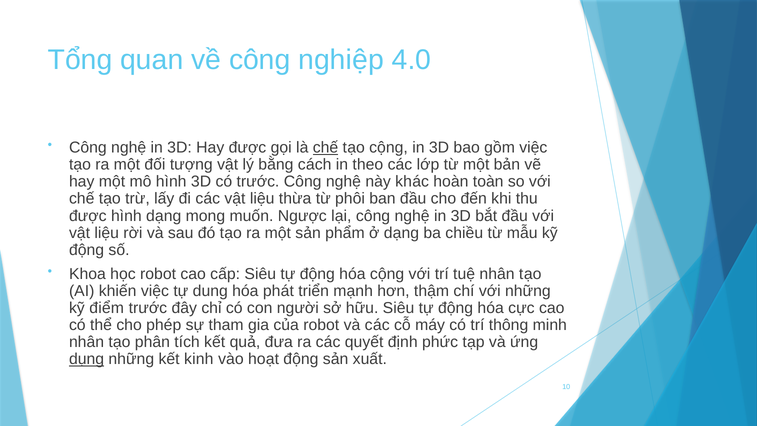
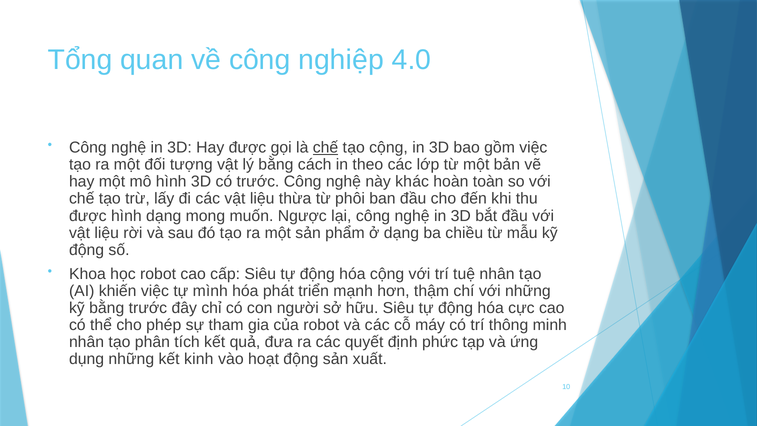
dung: dung -> mình (210, 291)
kỹ điểm: điểm -> bằng (107, 308)
dụng underline: present -> none (87, 359)
